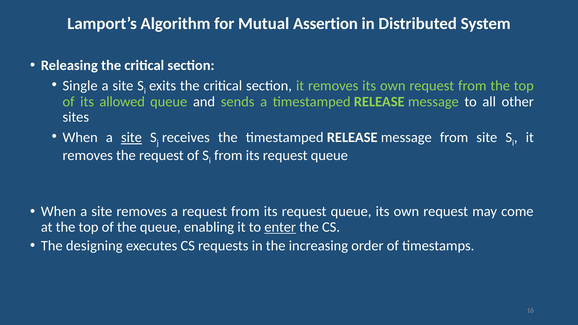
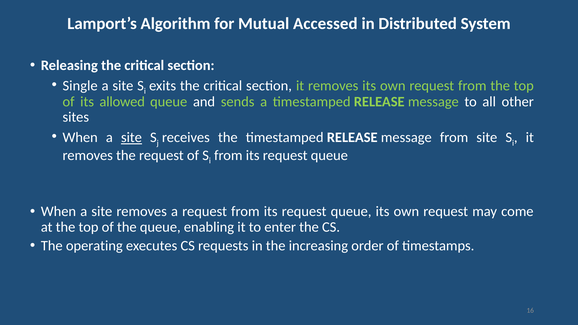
Assertion: Assertion -> Accessed (325, 24)
enter underline: present -> none (280, 227)
designing: designing -> operating (94, 246)
